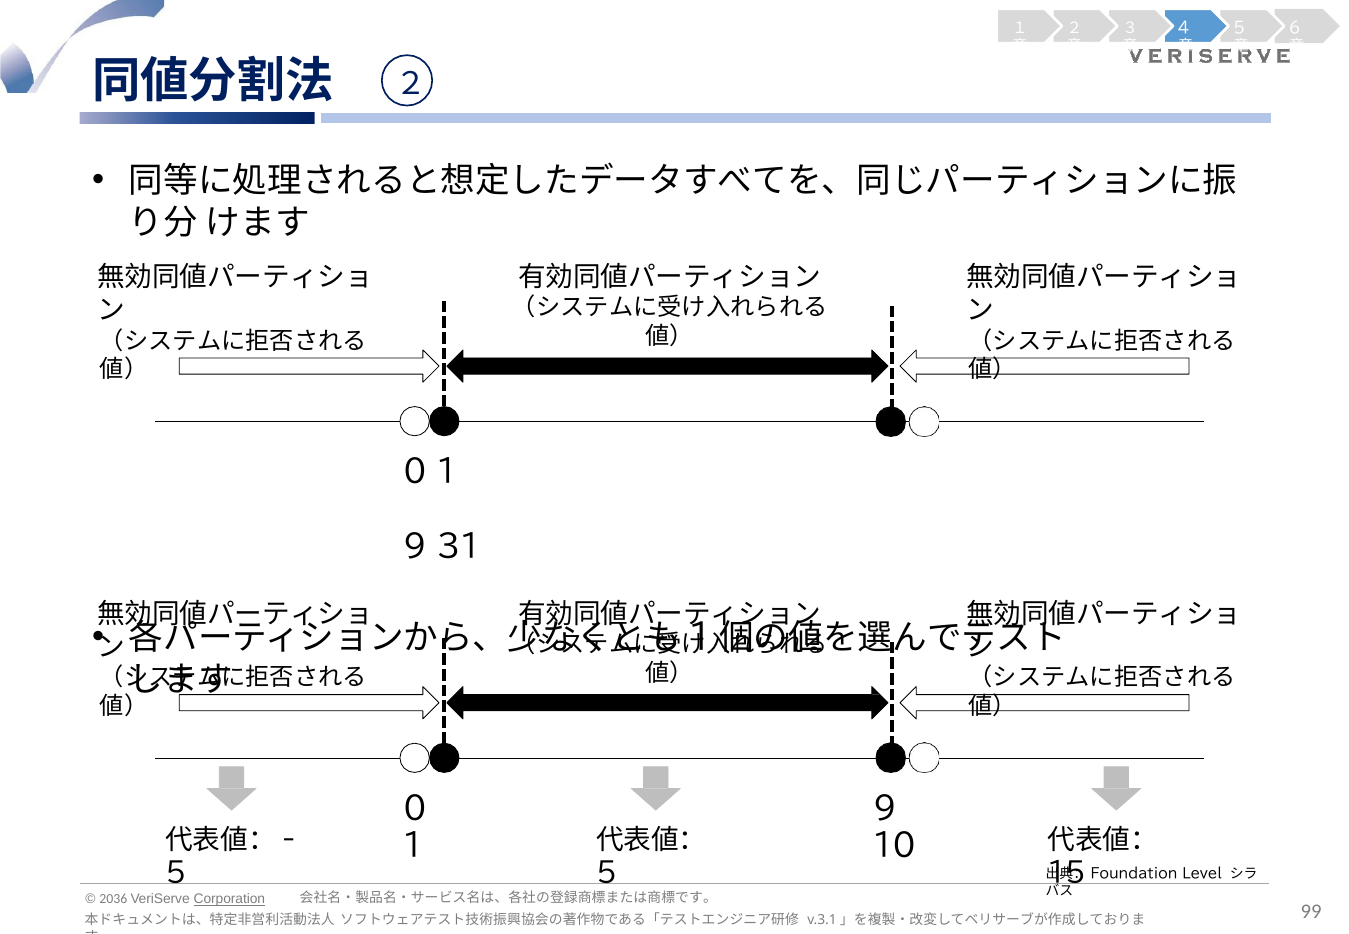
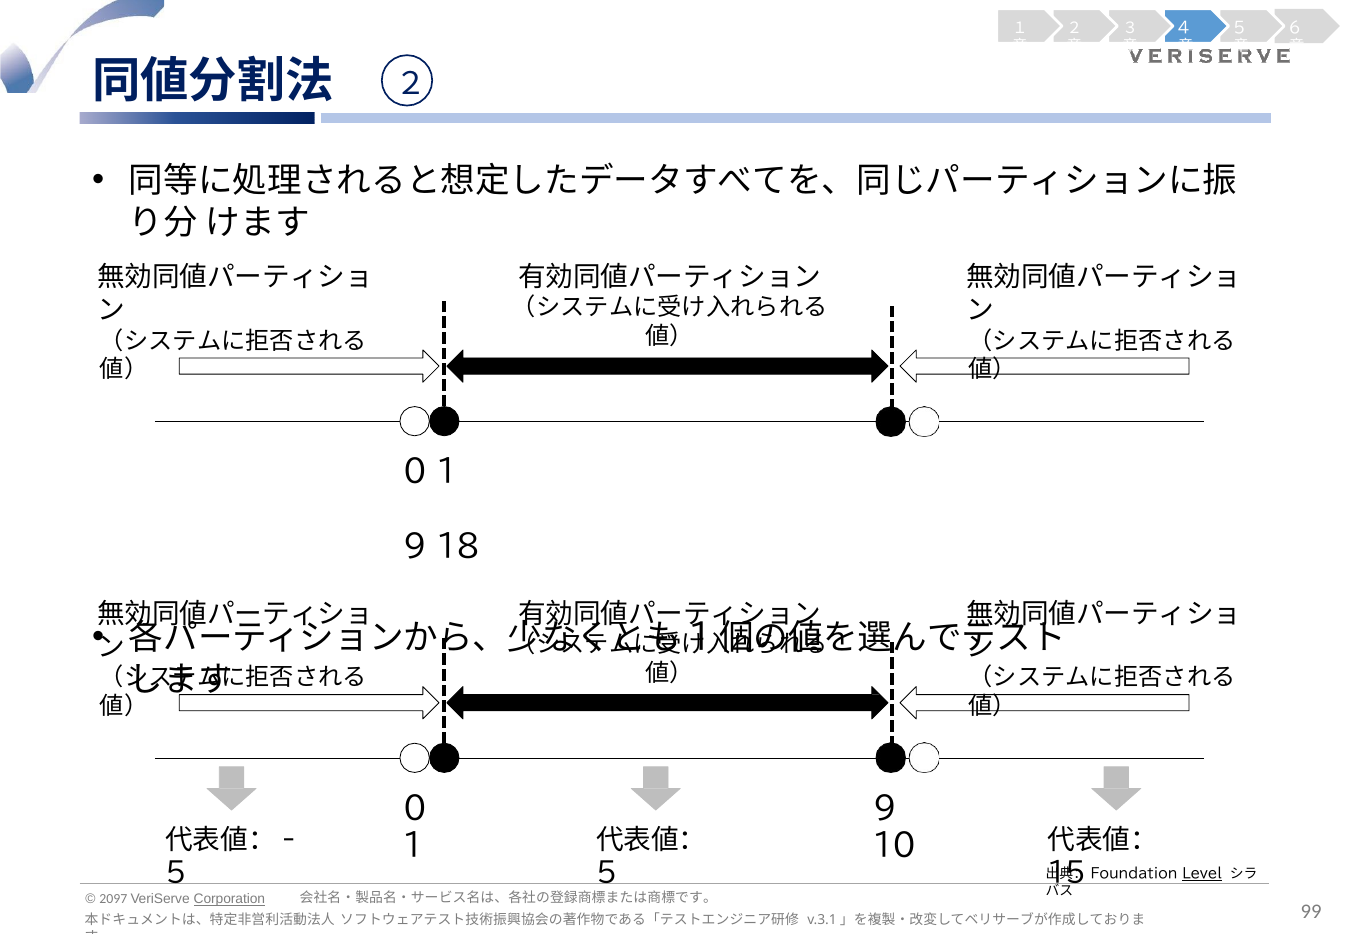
31: 31 -> 18 (458, 547)
Level underline: none -> present (1202, 874)
2036: 2036 -> 2097 (113, 899)
